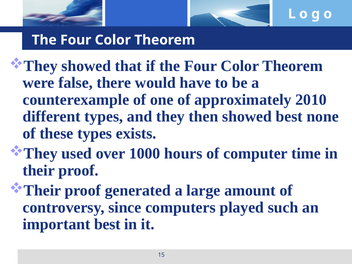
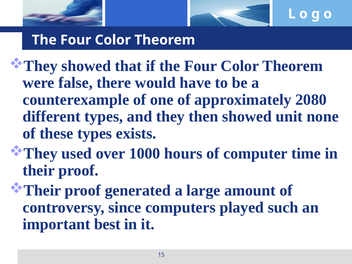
2010: 2010 -> 2080 (311, 100)
showed best: best -> unit (289, 117)
